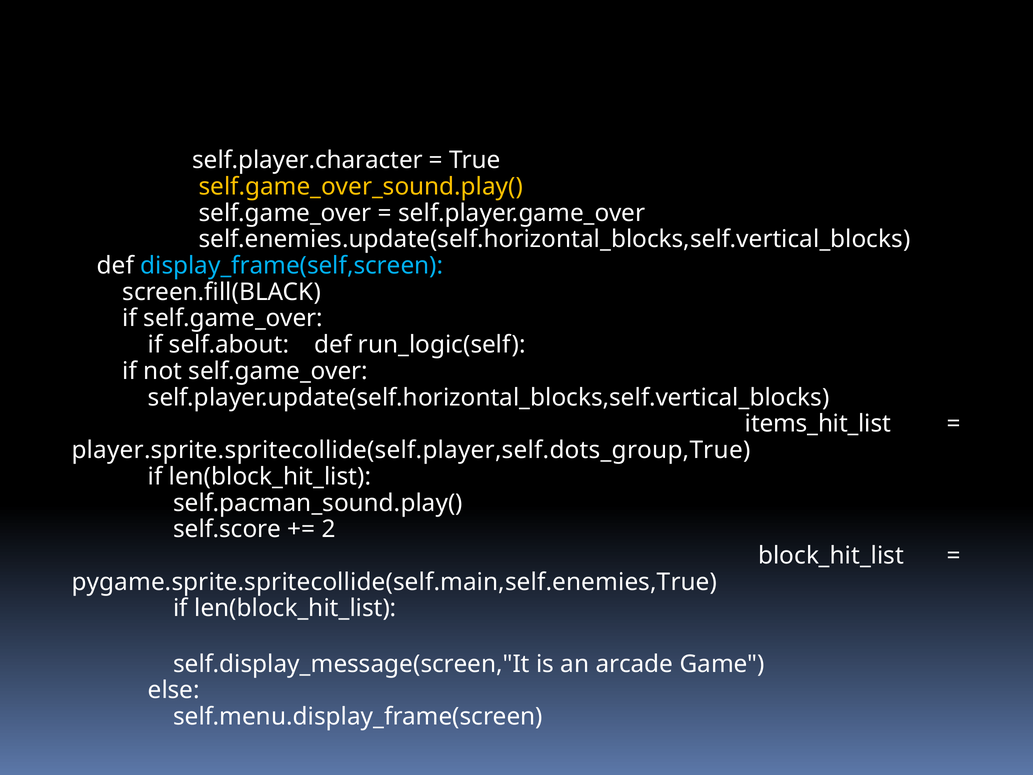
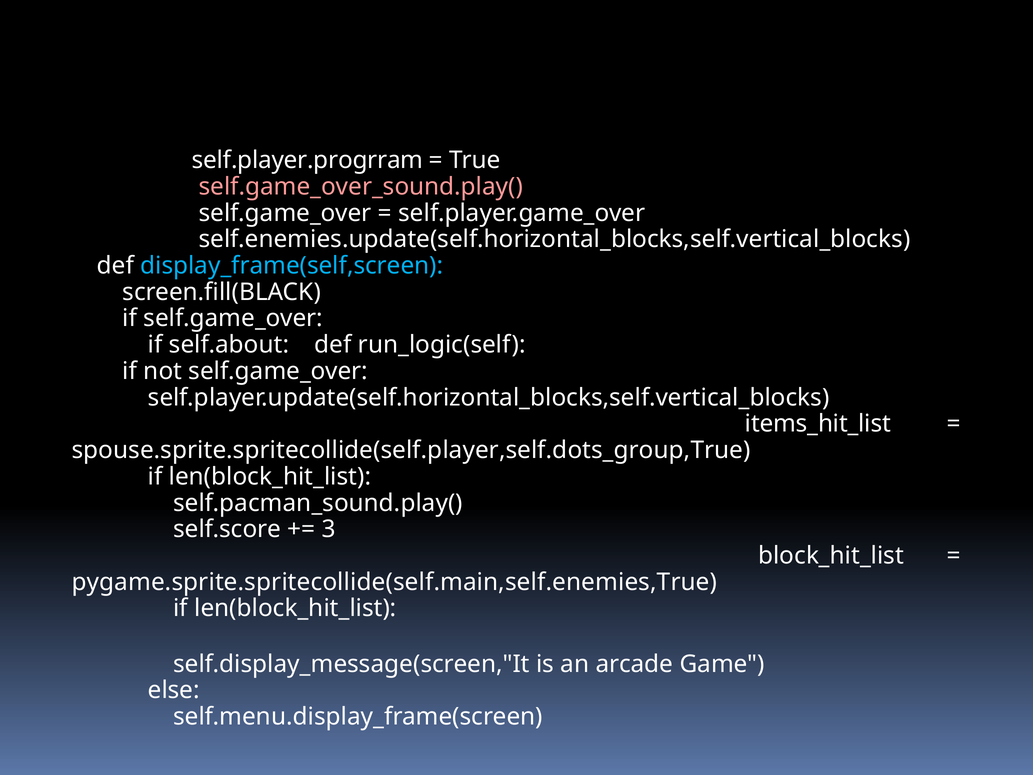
self.player.character: self.player.character -> self.player.progrram (308, 160)
self.game_over_sound.play( colour: yellow -> pink (361, 187)
player.sprite.spritecollide(self.player,self.dots_group,True: player.sprite.spritecollide(self.player,self.dots_group,True -> spouse.sprite.spritecollide(self.player,self.dots_group,True (411, 450)
2: 2 -> 3 (329, 529)
